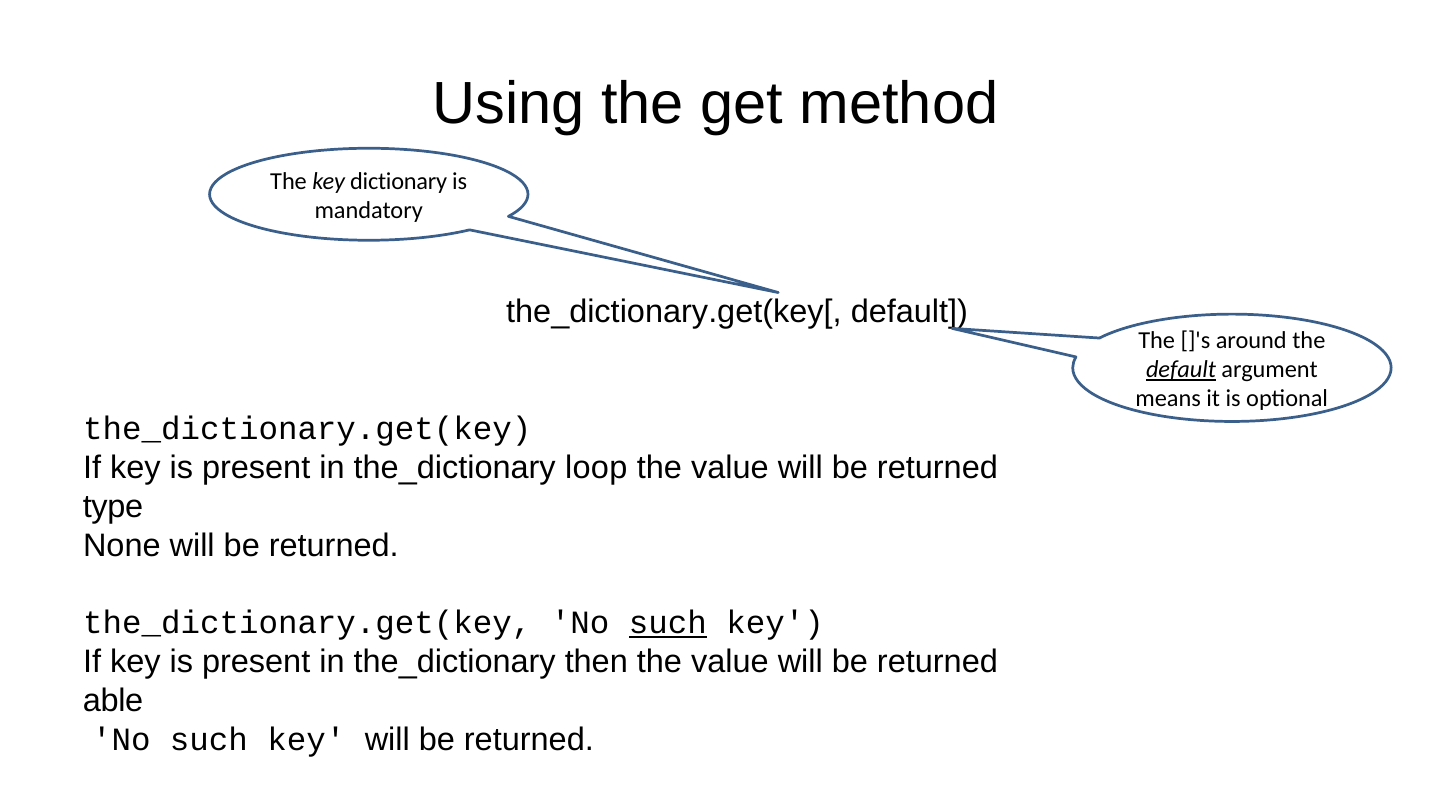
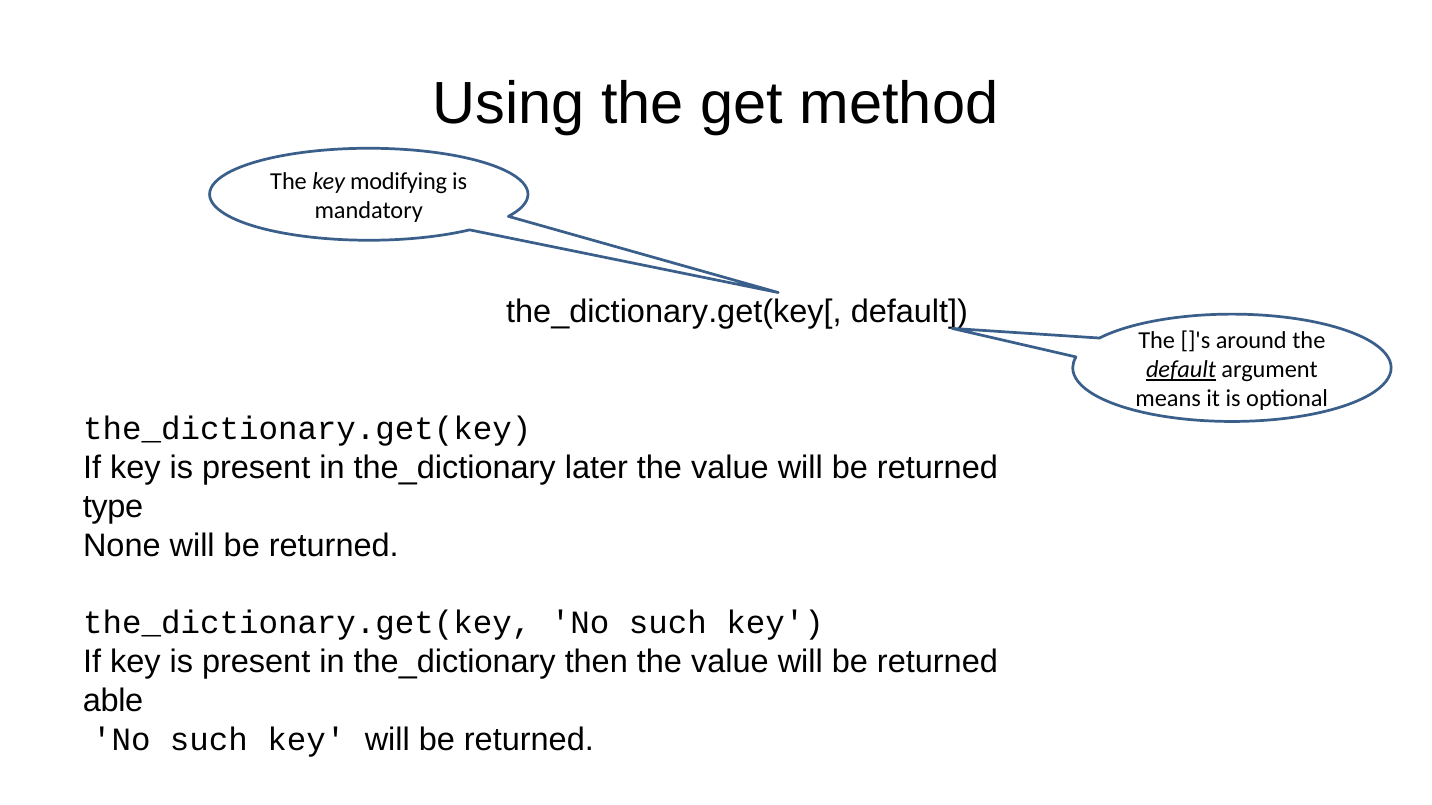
dictionary: dictionary -> modifying (399, 181)
loop: loop -> later (596, 468)
such underline: present -> none (668, 624)
